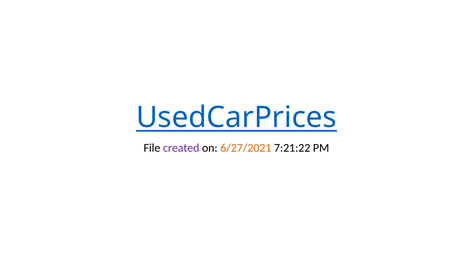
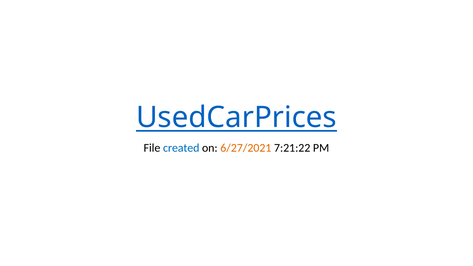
created colour: purple -> blue (181, 148)
